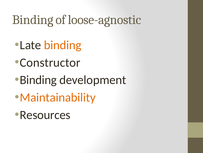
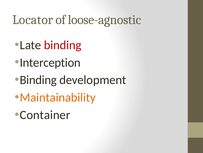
Binding: Binding -> Locator (33, 20)
binding colour: orange -> red (63, 45)
Constructor: Constructor -> Interception (50, 62)
Resources: Resources -> Container (45, 114)
